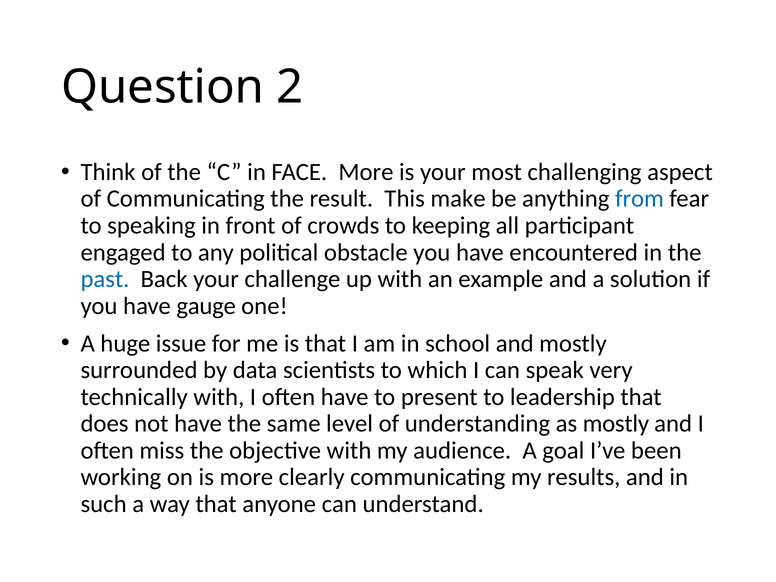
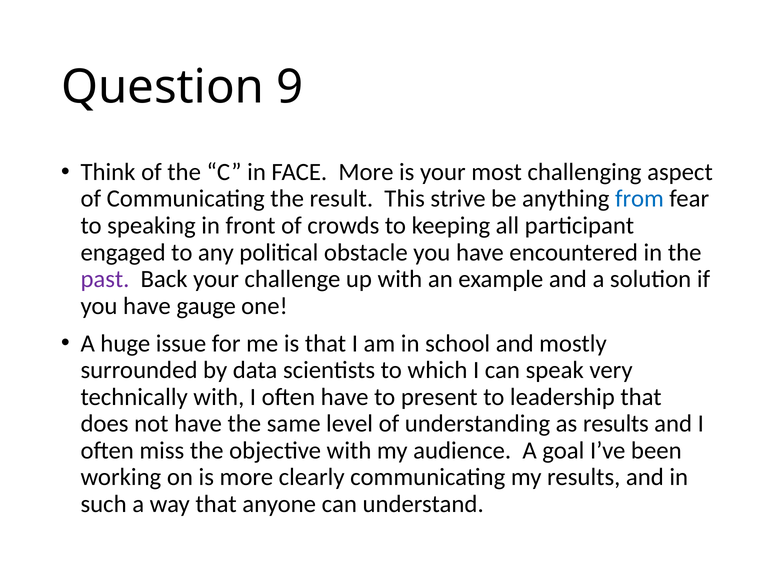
2: 2 -> 9 (290, 87)
make: make -> strive (458, 199)
past colour: blue -> purple (105, 279)
as mostly: mostly -> results (616, 424)
